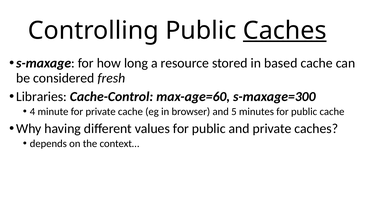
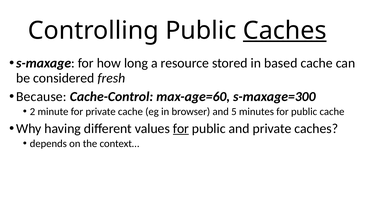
Libraries: Libraries -> Because (41, 97)
4: 4 -> 2 (33, 112)
for underline: none -> present (181, 129)
